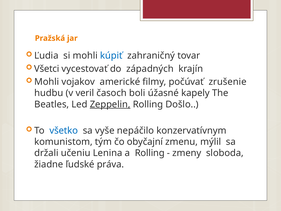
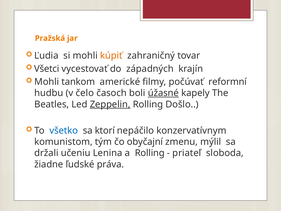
kúpiť colour: blue -> orange (111, 56)
vojakov: vojakov -> tankom (78, 82)
zrušenie: zrušenie -> reformní (228, 82)
veril: veril -> čelo (85, 93)
úžasné underline: none -> present (163, 93)
vyše: vyše -> ktorí (105, 130)
zmeny: zmeny -> priateľ (187, 153)
